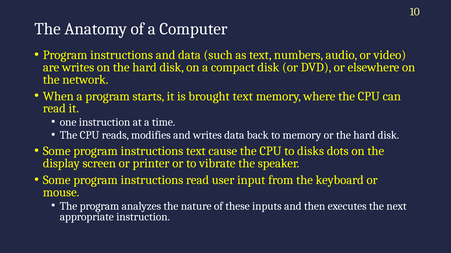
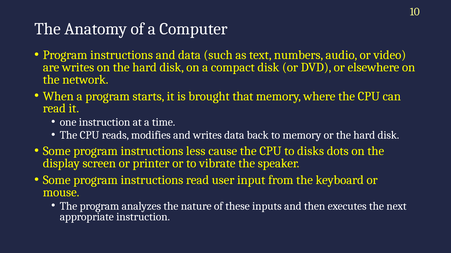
brought text: text -> that (243, 96)
instructions text: text -> less (196, 151)
